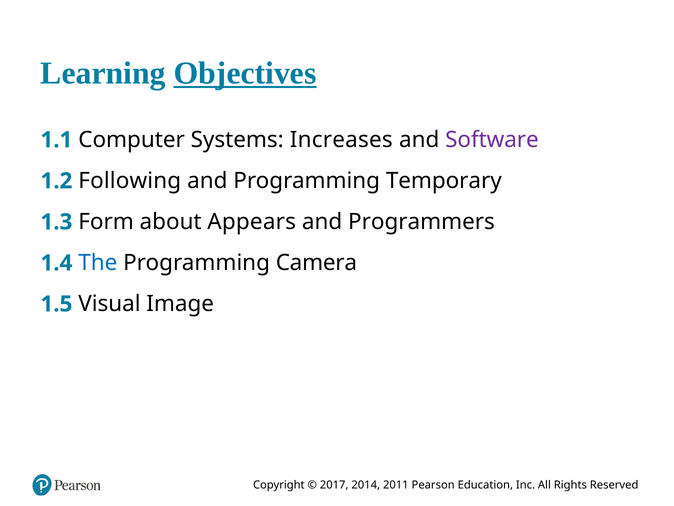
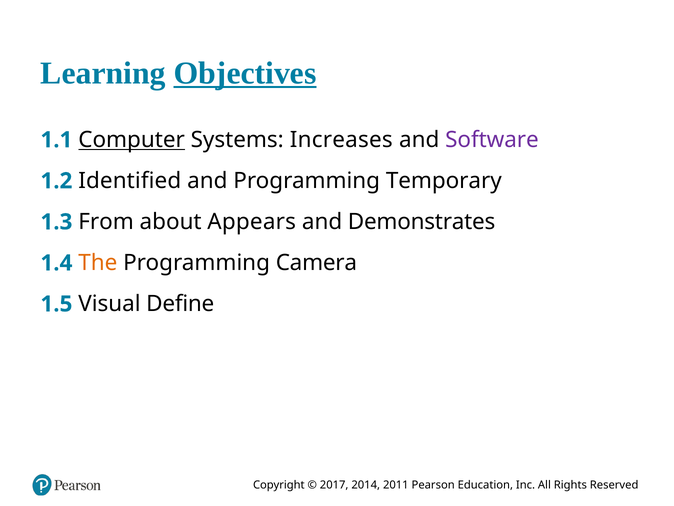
Computer underline: none -> present (132, 140)
Following: Following -> Identified (130, 181)
Form: Form -> From (106, 222)
Programmers: Programmers -> Demonstrates (422, 222)
The colour: blue -> orange (98, 263)
Image: Image -> Define (180, 304)
